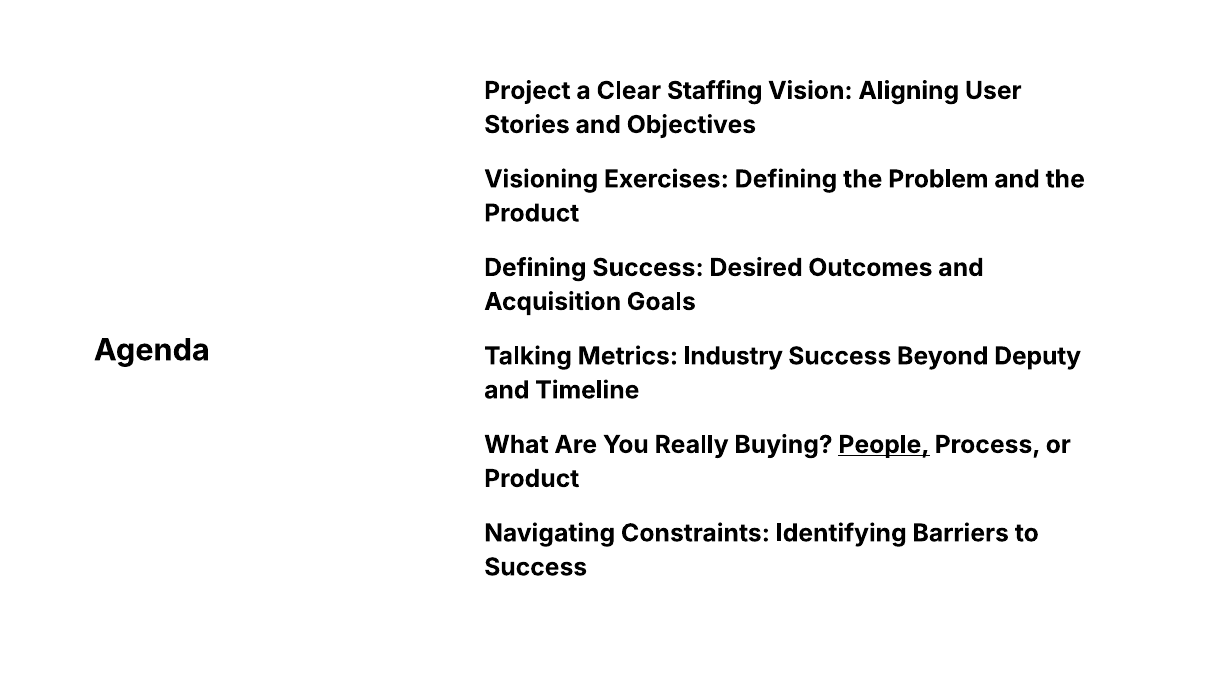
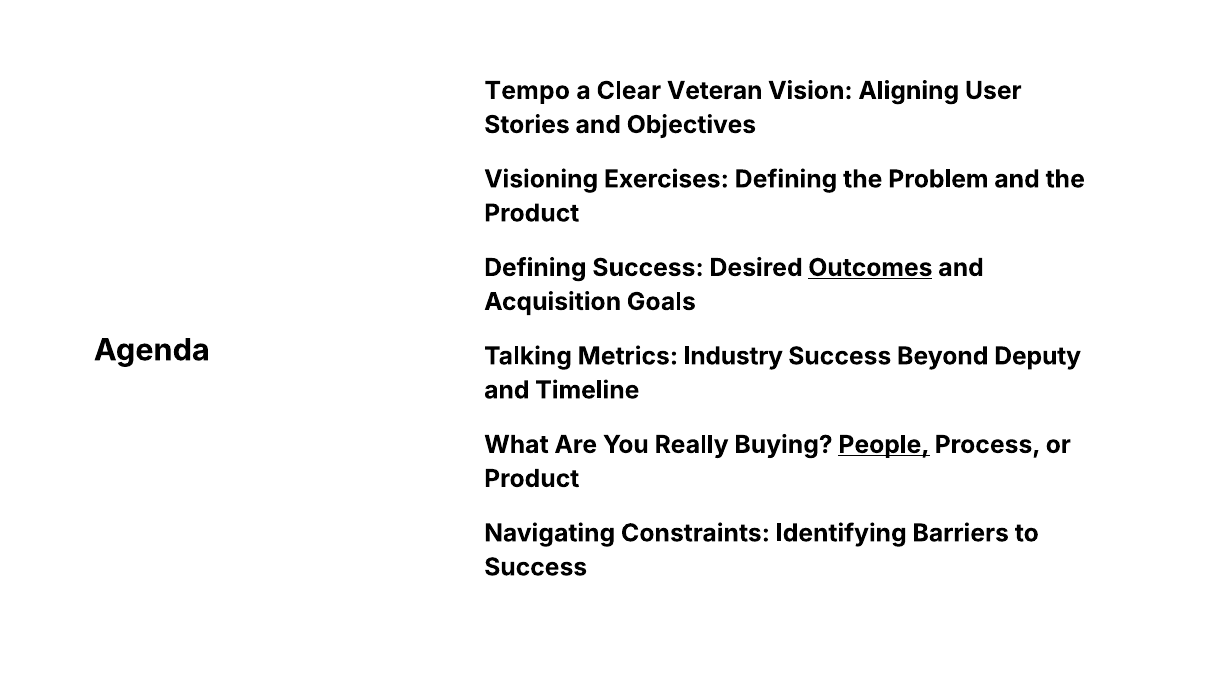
Project: Project -> Tempo (527, 91)
Staffing: Staffing -> Veteran (715, 91)
Outcomes underline: none -> present (870, 268)
